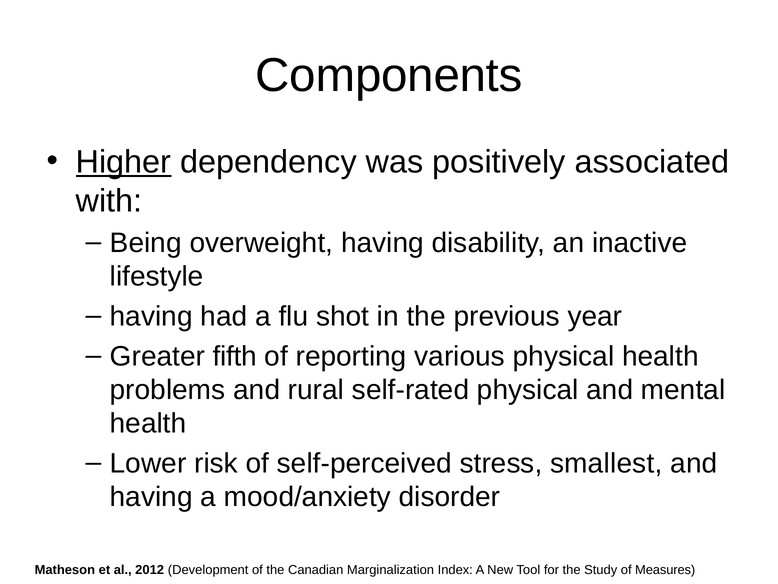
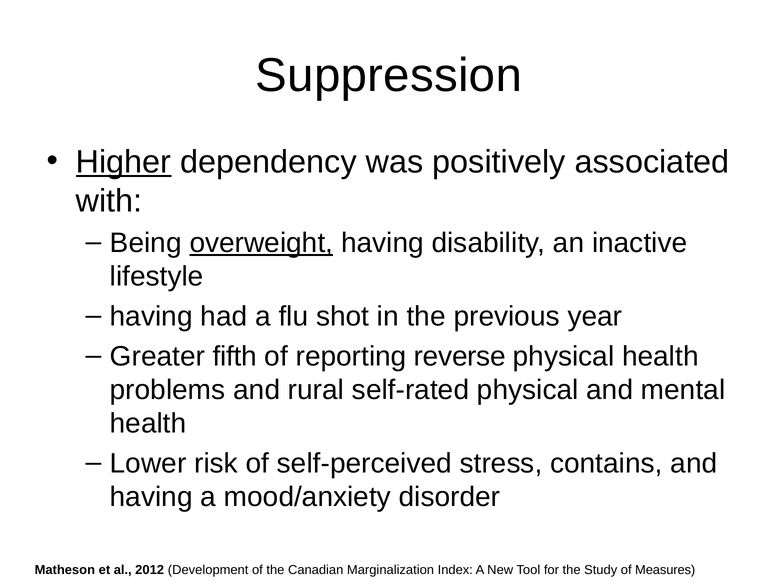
Components: Components -> Suppression (389, 75)
overweight underline: none -> present (261, 243)
various: various -> reverse (460, 356)
smallest: smallest -> contains (606, 463)
